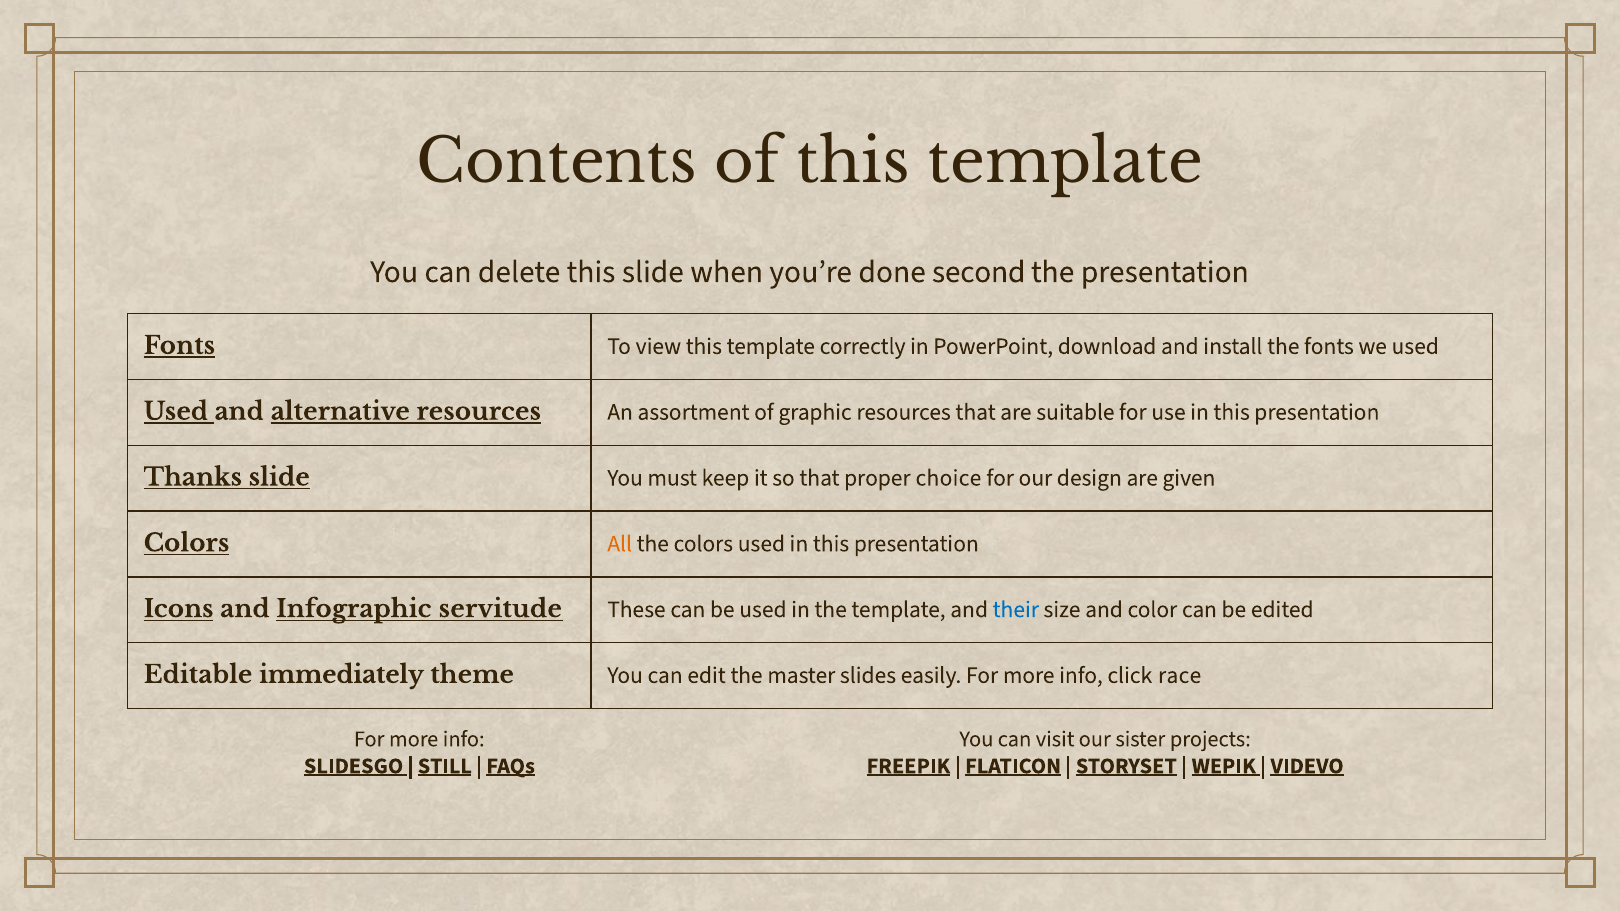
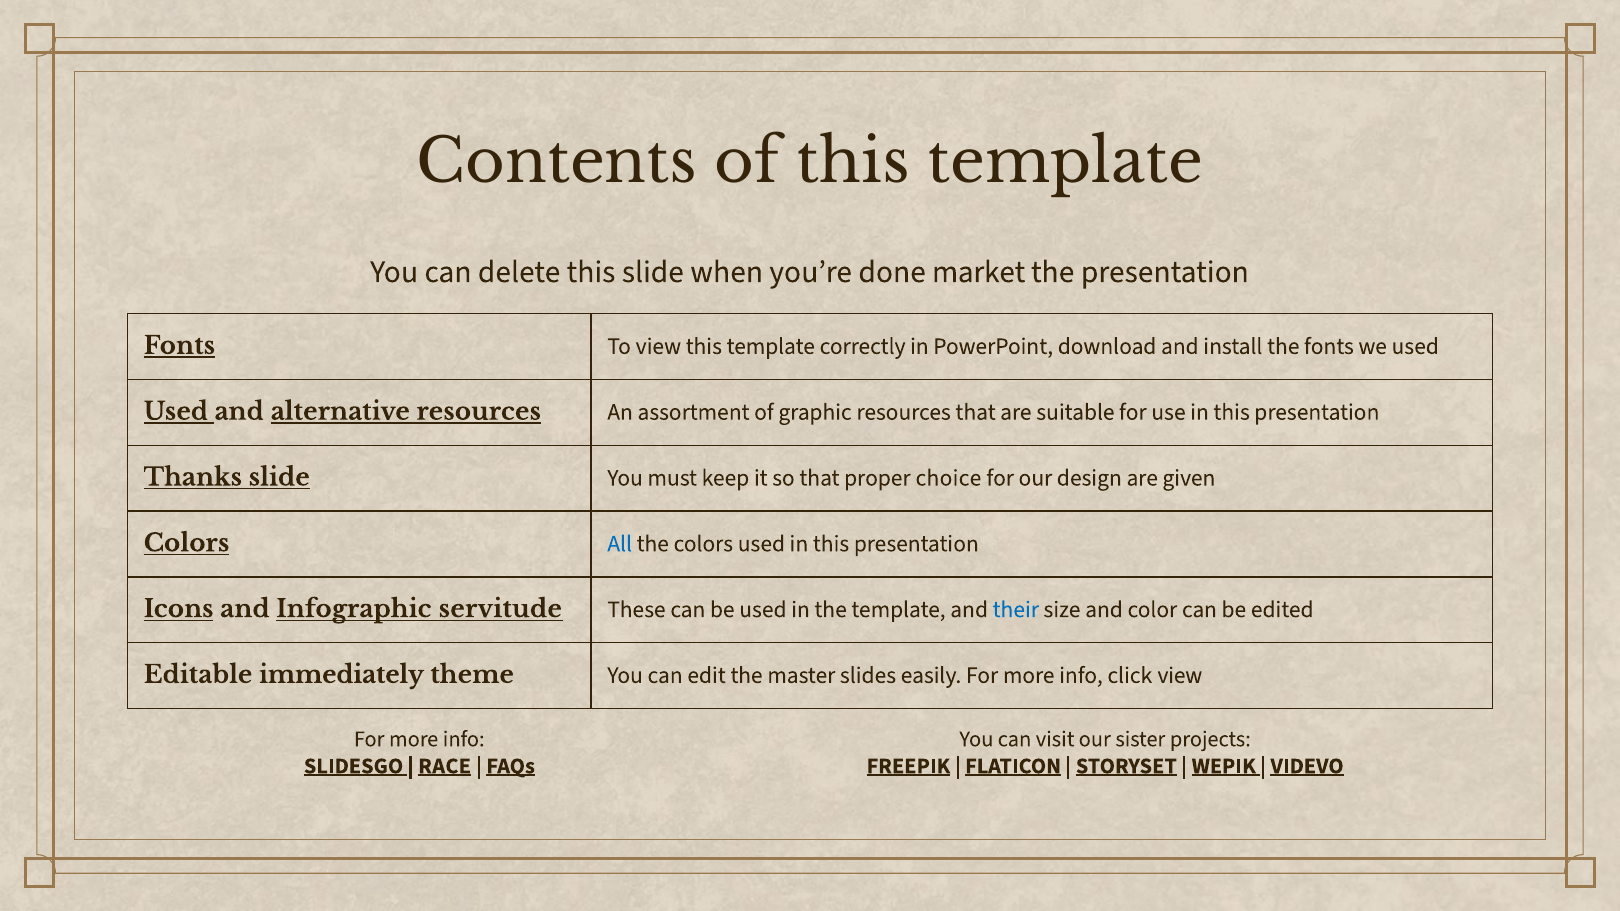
second: second -> market (979, 272)
All colour: orange -> blue (620, 544)
click race: race -> view (1180, 675)
STILL: STILL -> RACE (445, 766)
